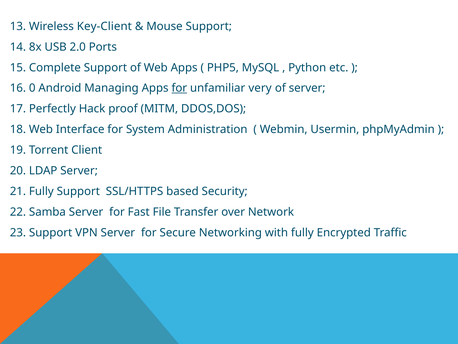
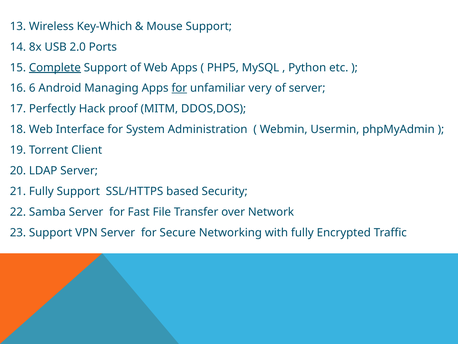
Key-Client: Key-Client -> Key-Which (104, 26)
Complete underline: none -> present (55, 67)
0: 0 -> 6 (32, 88)
